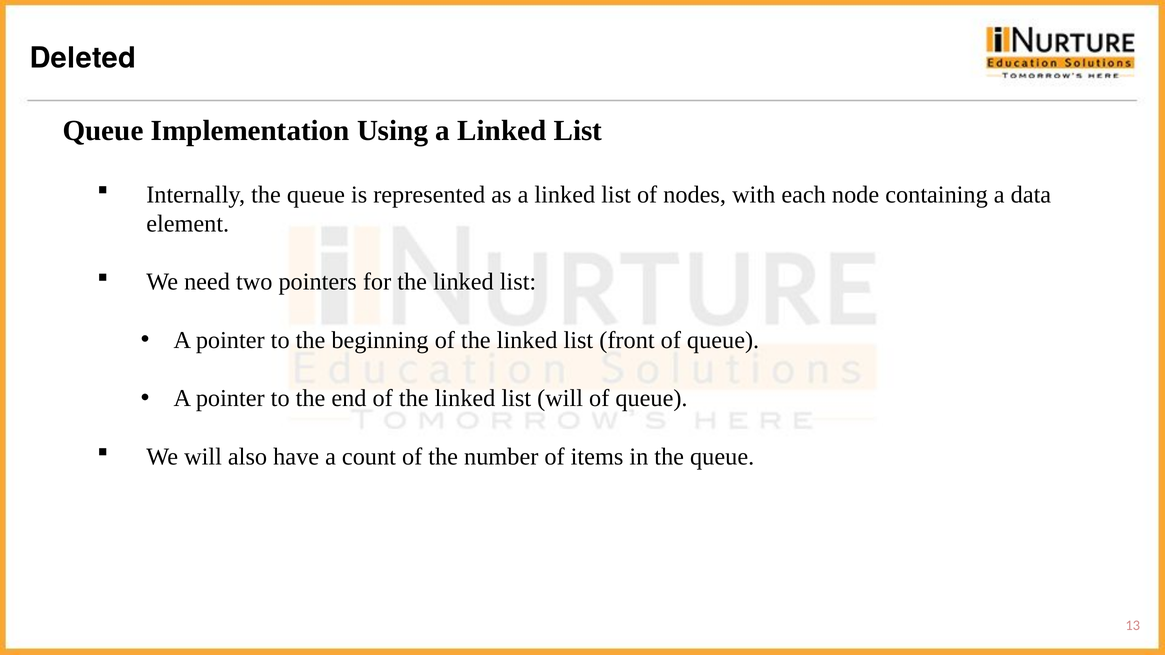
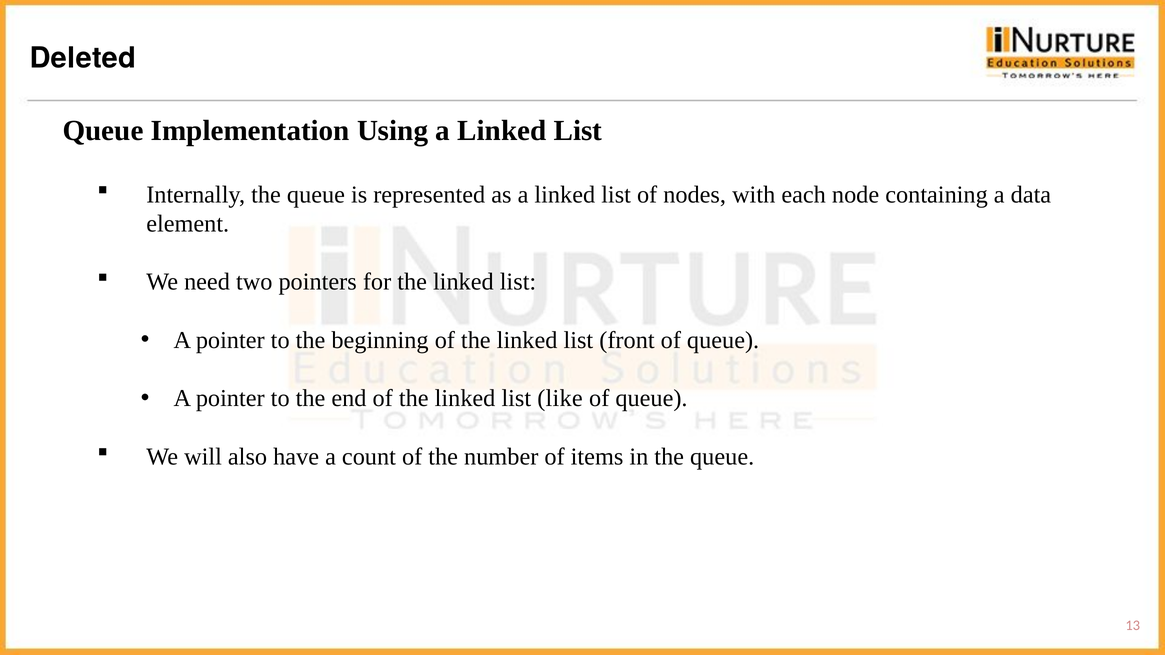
list will: will -> like (560, 399)
